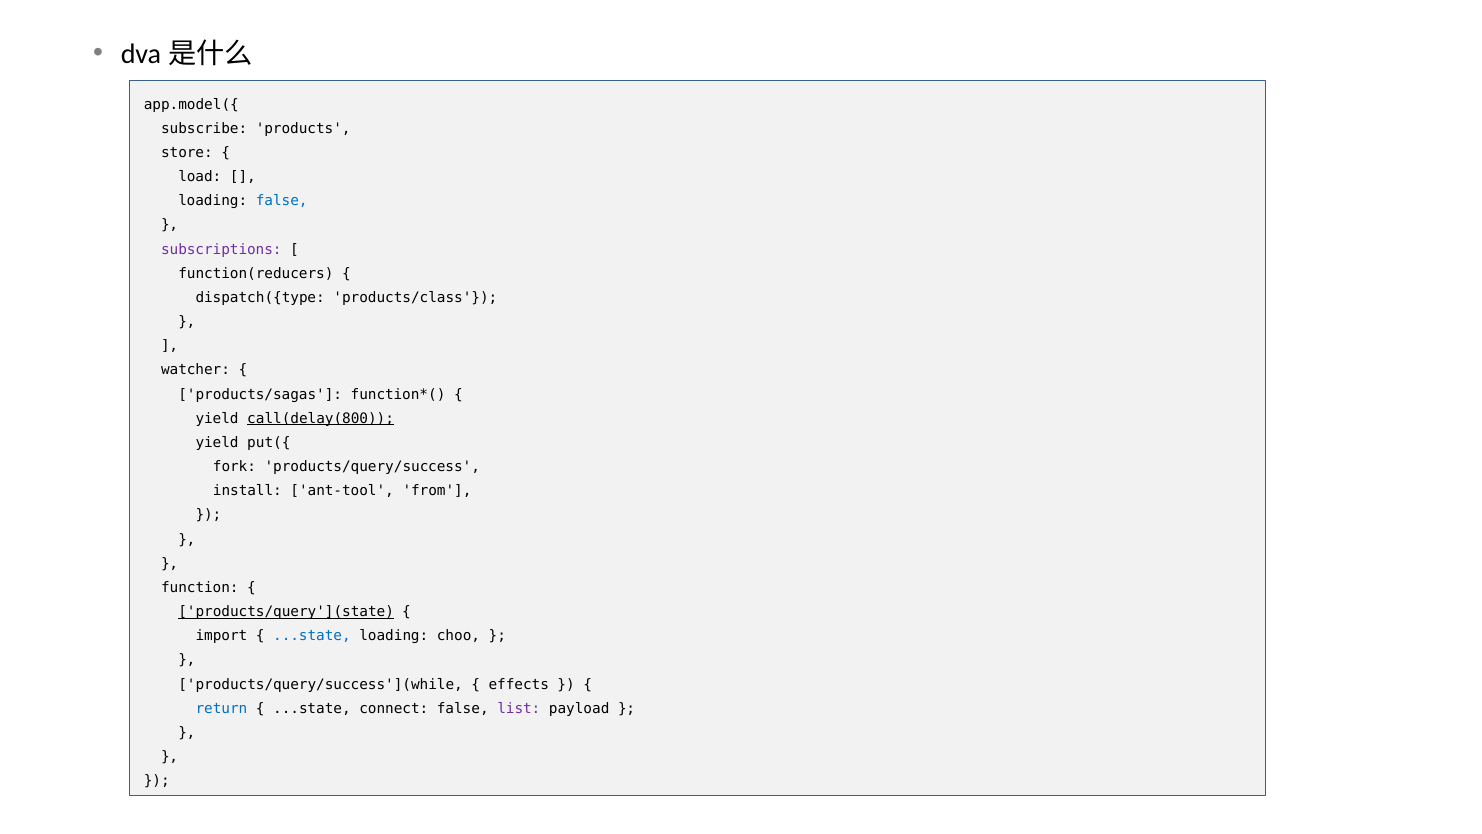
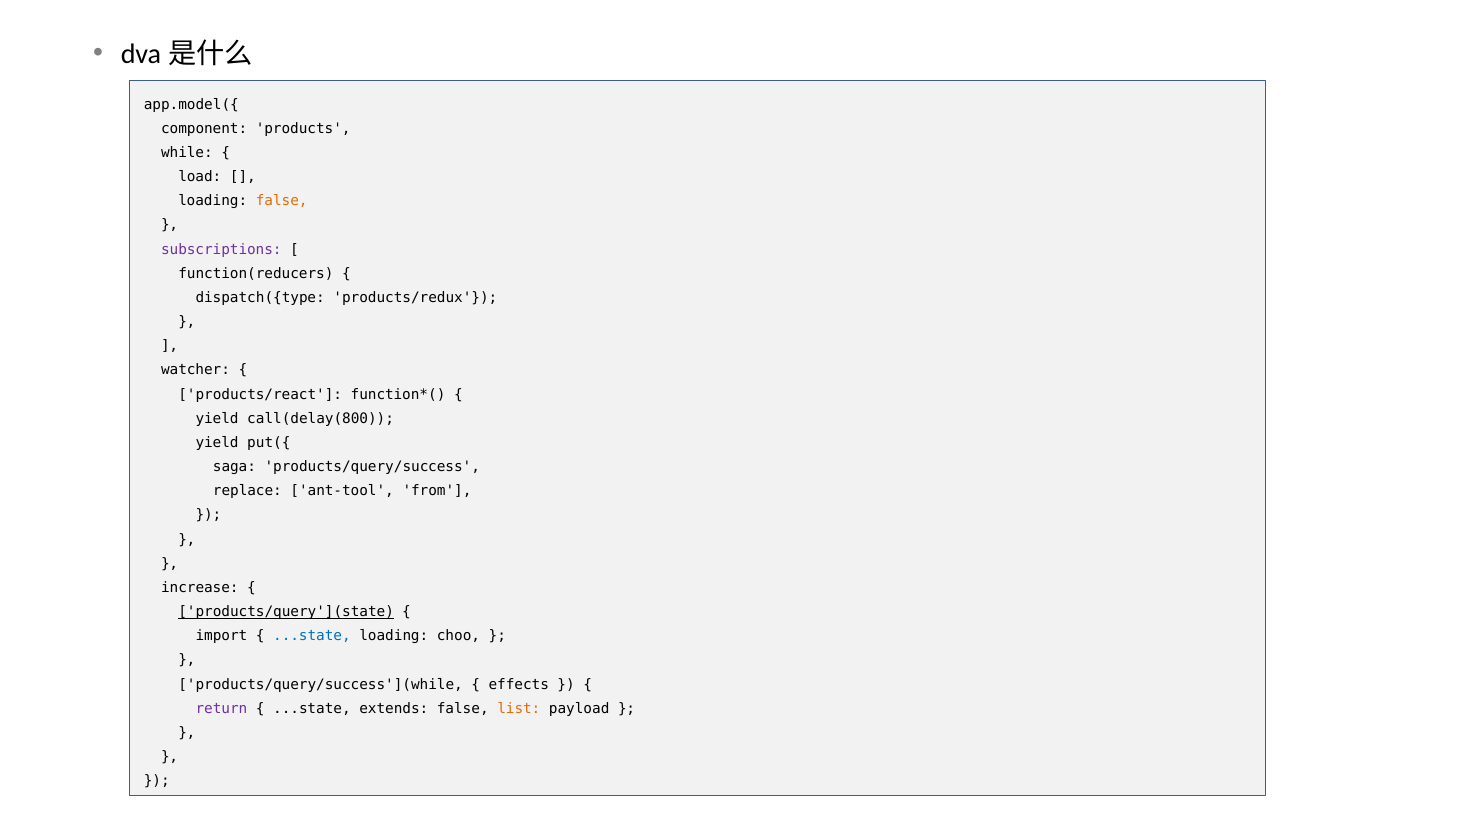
subscribe: subscribe -> component (204, 128)
store: store -> while (187, 153)
false colour: blue -> orange (282, 201)
products/class: products/class -> products/redux (415, 297)
products/sagas: products/sagas -> products/react (260, 394)
call(delay(800 underline: present -> none (321, 418)
fork: fork -> saga (234, 467)
install: install -> replace (247, 491)
function: function -> increase (200, 587)
return colour: blue -> purple (221, 708)
connect: connect -> extends (394, 708)
list colour: purple -> orange (519, 708)
